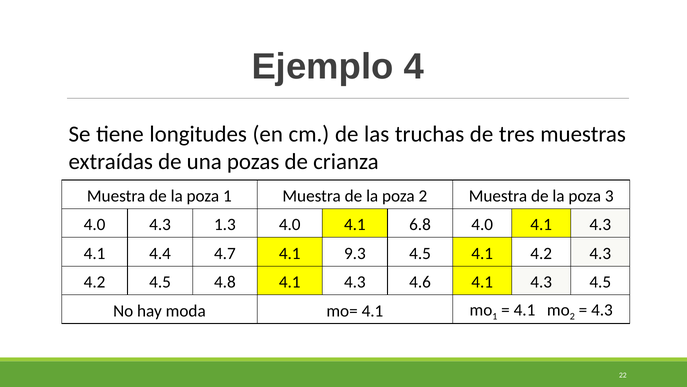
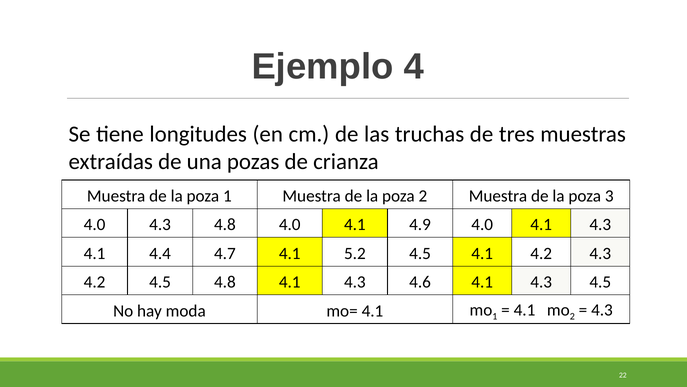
4.3 1.3: 1.3 -> 4.8 (225, 224)
6.8: 6.8 -> 4.9 (420, 224)
9.3: 9.3 -> 5.2 (355, 253)
